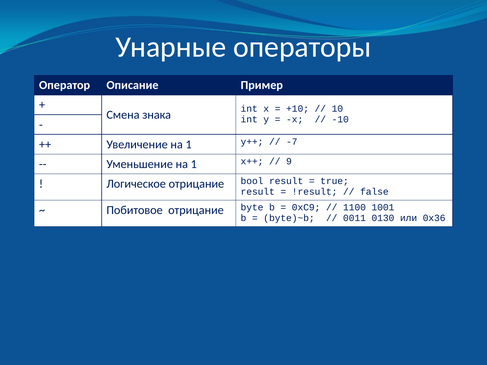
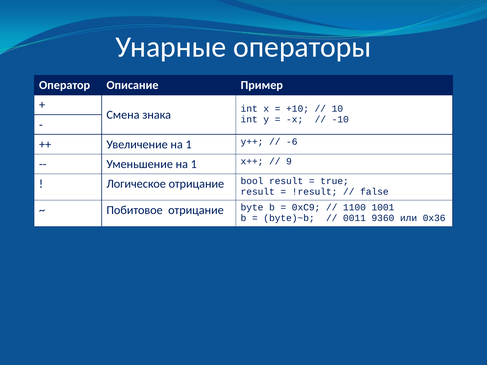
-7: -7 -> -6 (292, 142)
0130: 0130 -> 9360 (383, 218)
